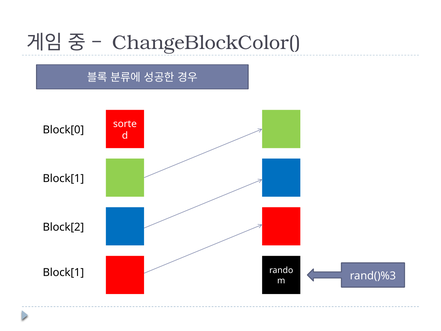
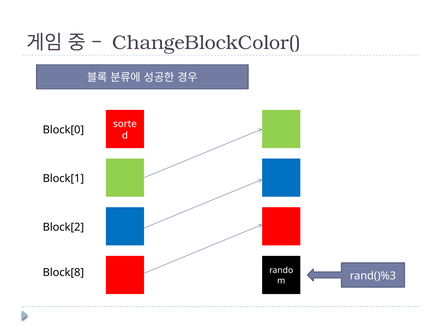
Block[1: Block[1 -> Block[8 (63, 272)
